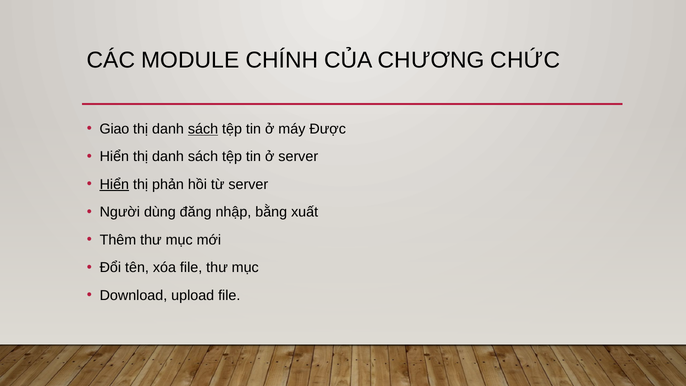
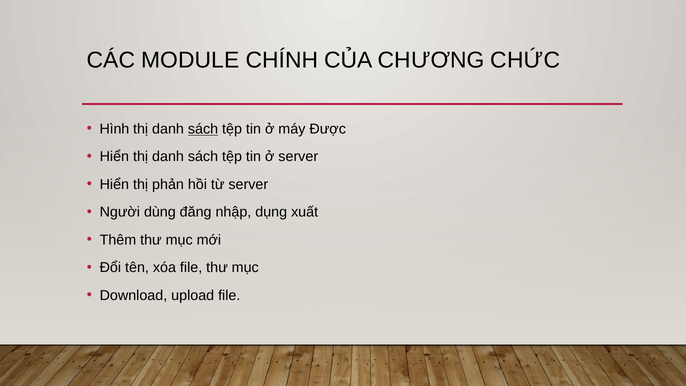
Giao: Giao -> Hình (114, 129)
Hiển underline: present -> none (114, 184)
bằng: bằng -> dụng (271, 212)
